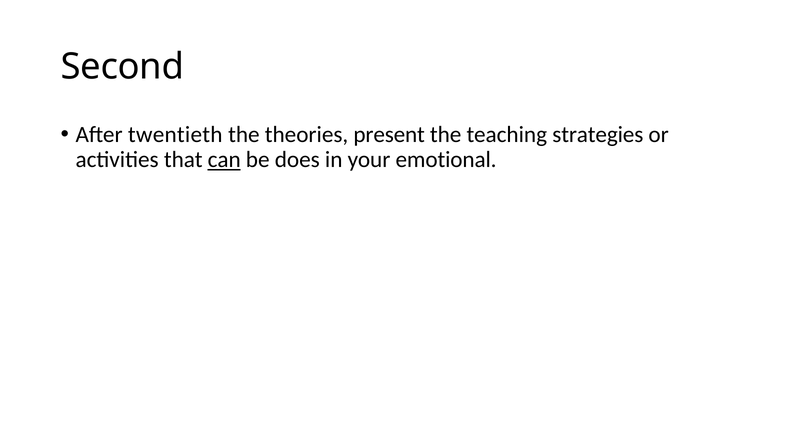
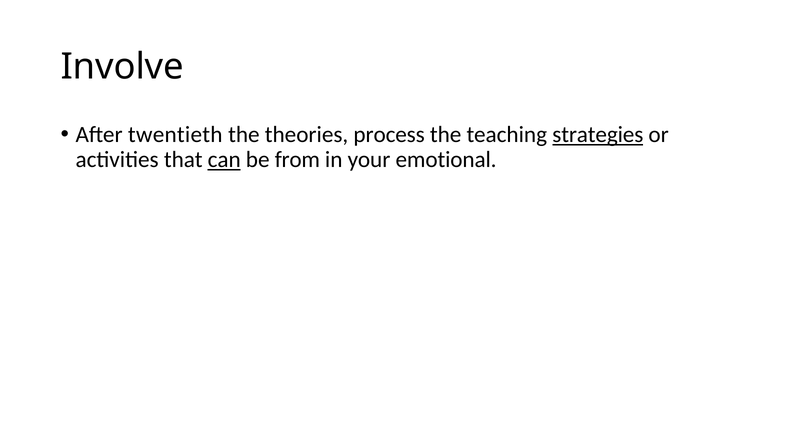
Second: Second -> Involve (122, 67)
present: present -> process (389, 135)
strategies underline: none -> present (598, 135)
does: does -> from (297, 160)
